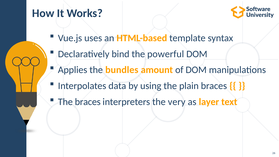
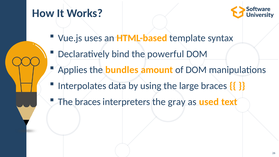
plain: plain -> large (189, 86)
very: very -> gray (177, 102)
layer: layer -> used (209, 102)
